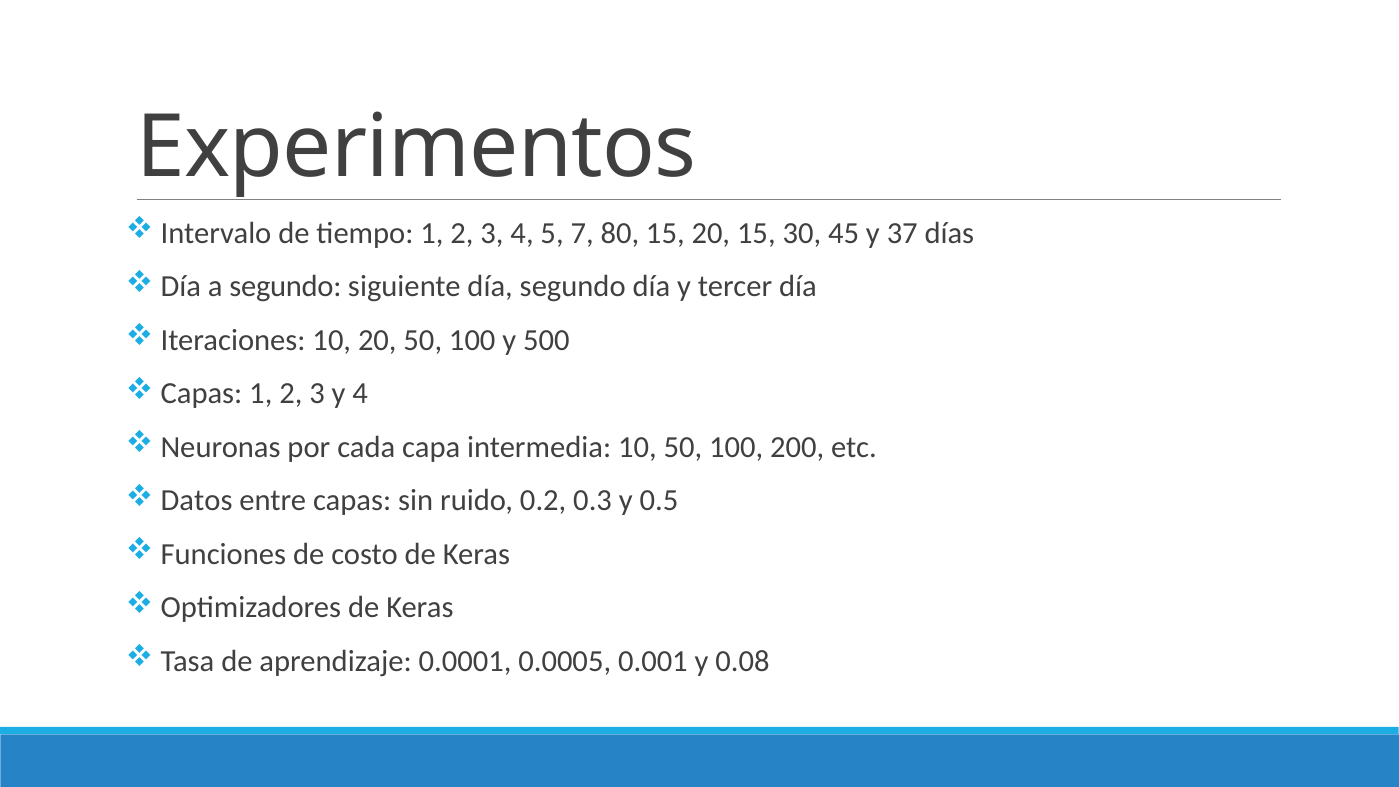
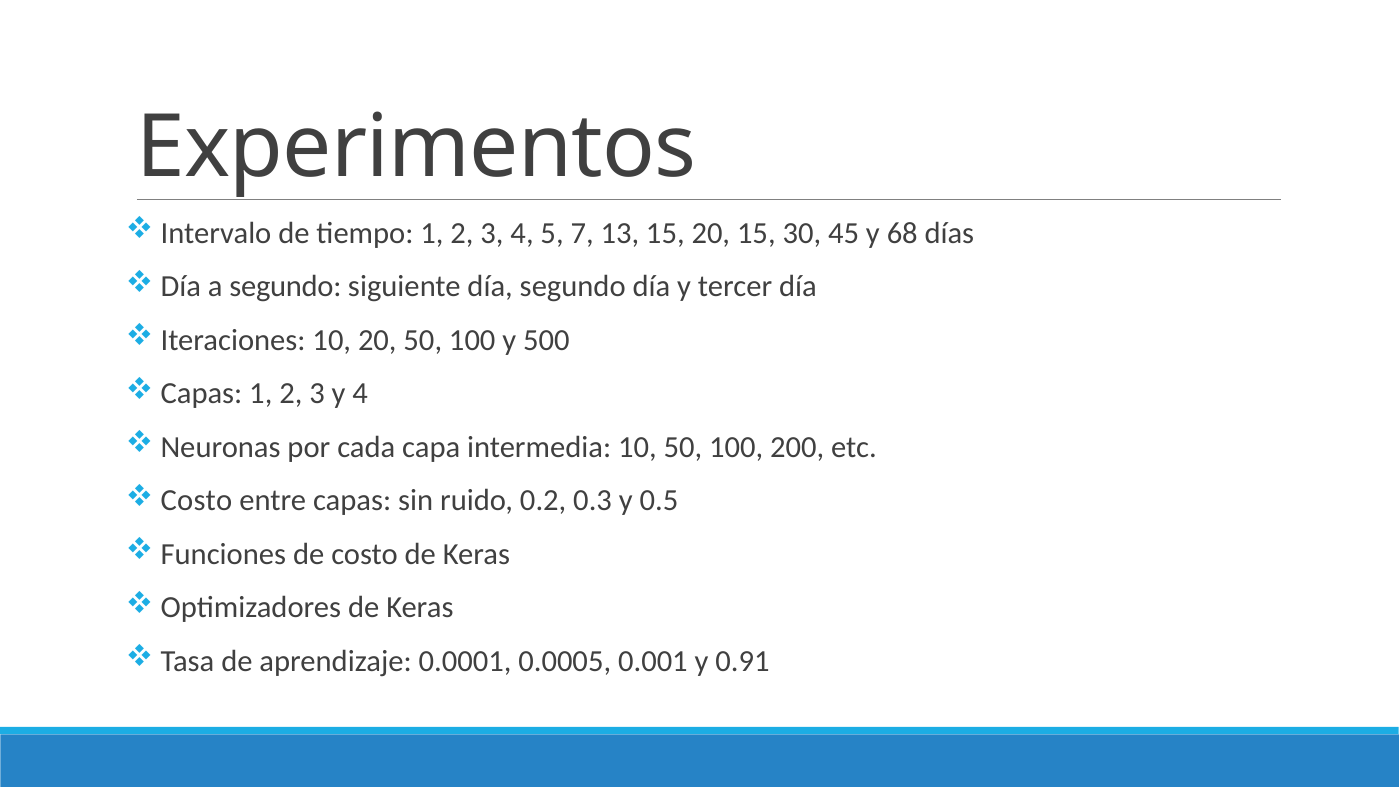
80: 80 -> 13 (620, 233)
37: 37 -> 68 (902, 233)
Datos: Datos -> Costo (196, 501)
0.08: 0.08 -> 0.91 (742, 661)
